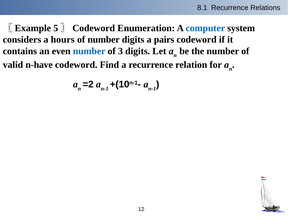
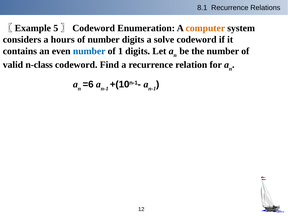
computer colour: blue -> orange (205, 28)
pairs: pairs -> solve (164, 40)
3: 3 -> 1 (120, 51)
n-have: n-have -> n-class (39, 65)
=2: =2 -> =6 (88, 84)
